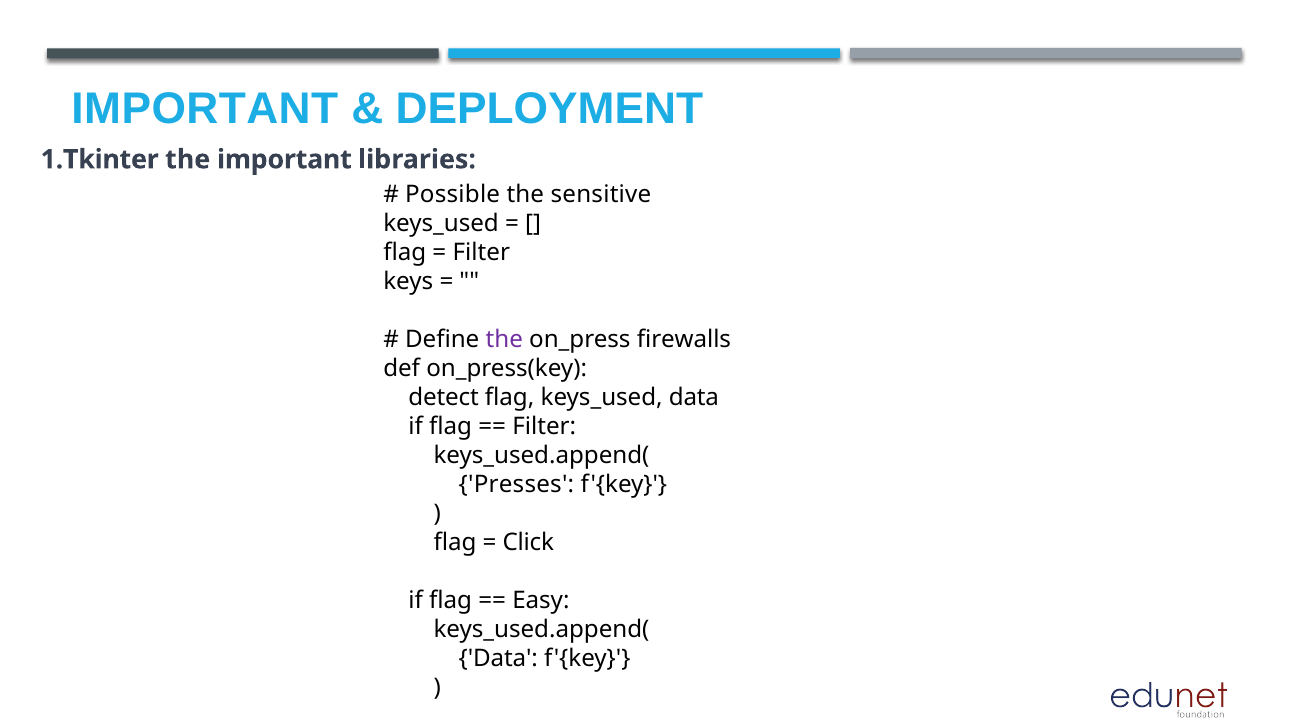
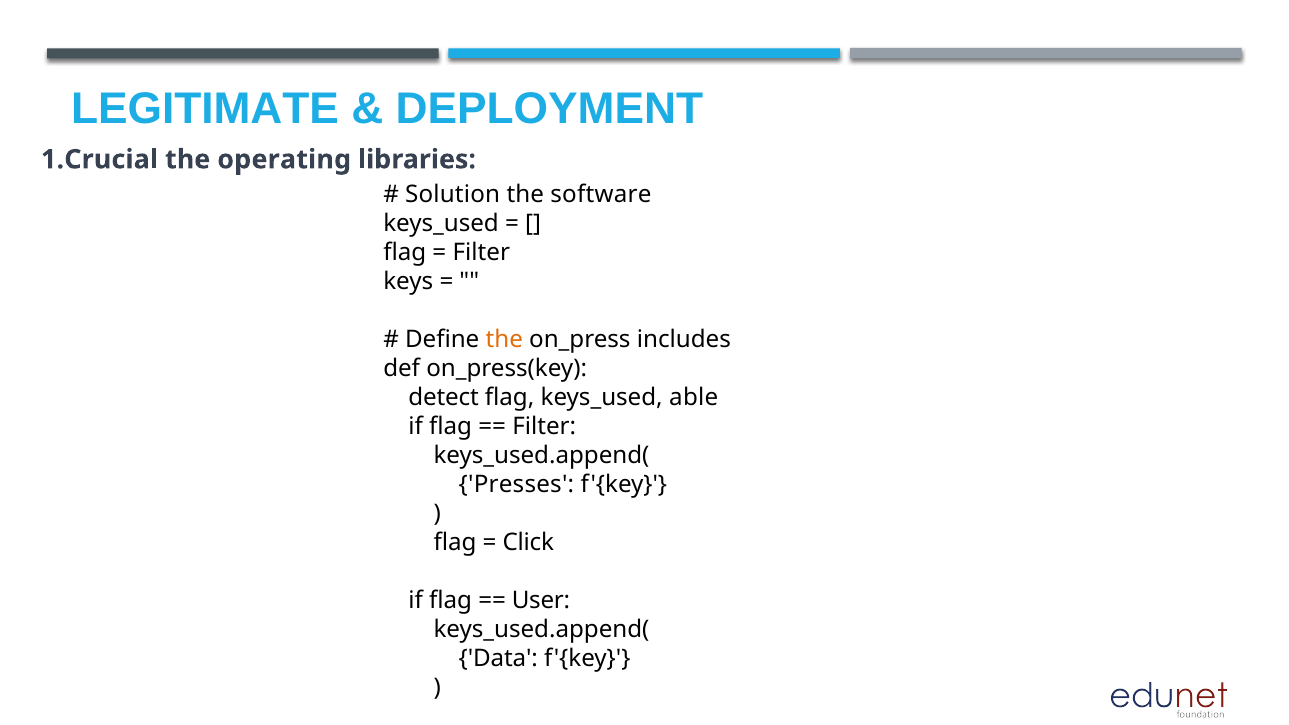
IMPORTANT: IMPORTANT -> LEGITIMATE (205, 109)
1.Tkinter: 1.Tkinter -> 1.Crucial (99, 160)
the important: important -> operating (284, 160)
Possible: Possible -> Solution (453, 194)
sensitive: sensitive -> software (601, 194)
the colour: purple -> orange (504, 339)
firewalls: firewalls -> includes (684, 339)
keys_used data: data -> able (694, 397)
Easy: Easy -> User (541, 600)
